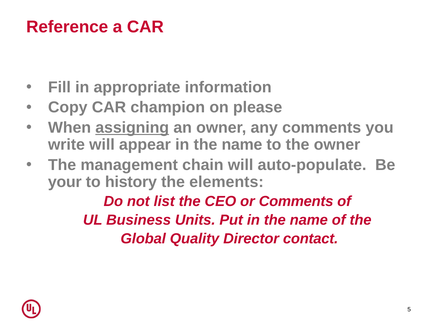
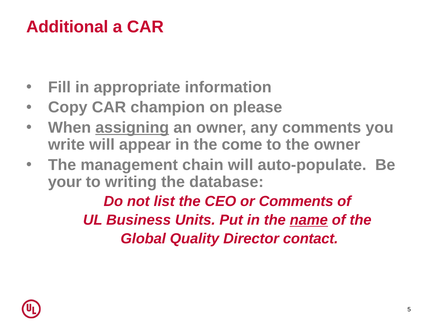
Reference: Reference -> Additional (67, 27)
appear in the name: name -> come (242, 145)
history: history -> writing (131, 182)
elements: elements -> database (227, 182)
name underline: none -> present (309, 220)
